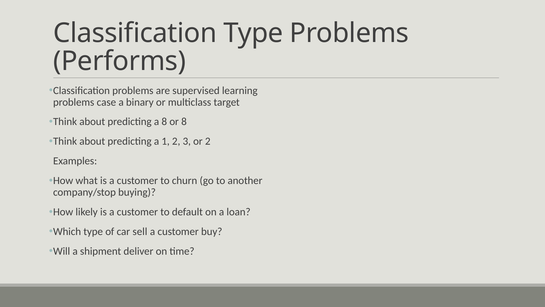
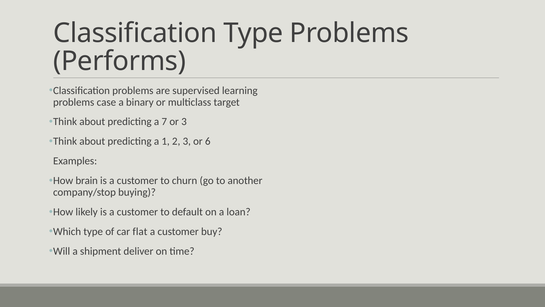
a 8: 8 -> 7 (164, 122)
or 8: 8 -> 3 (184, 122)
or 2: 2 -> 6 (208, 141)
what: what -> brain (87, 180)
sell: sell -> flat (140, 231)
